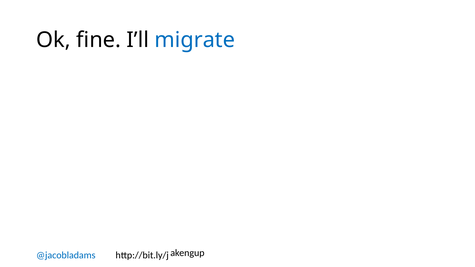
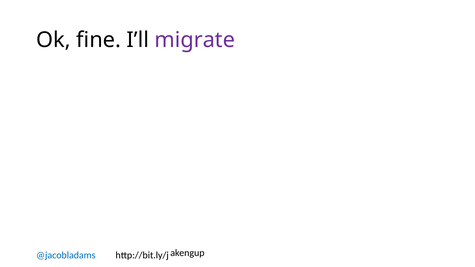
migrate colour: blue -> purple (195, 40)
